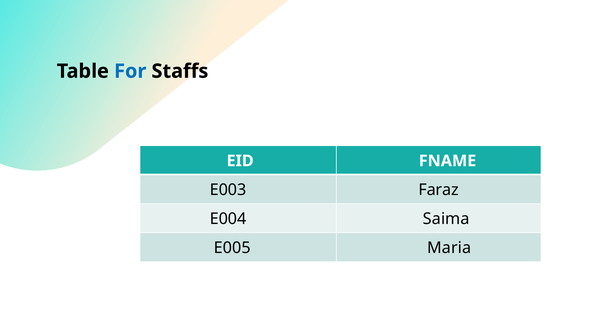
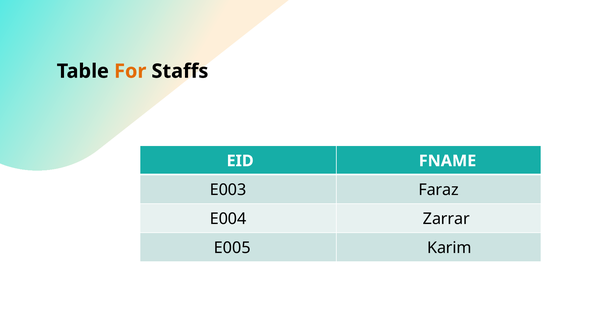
For colour: blue -> orange (130, 71)
Saima: Saima -> Zarrar (446, 219)
Maria: Maria -> Karim (449, 248)
